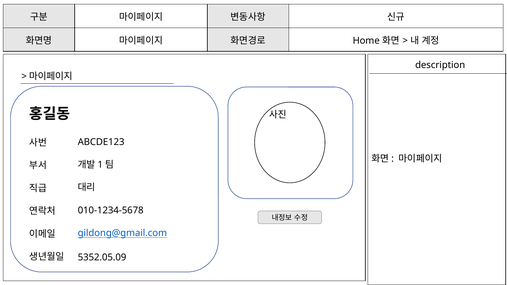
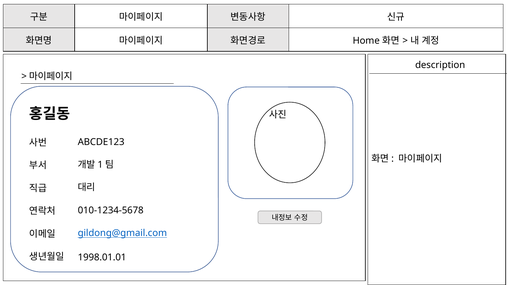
5352.05.09: 5352.05.09 -> 1998.01.01 (102, 258)
